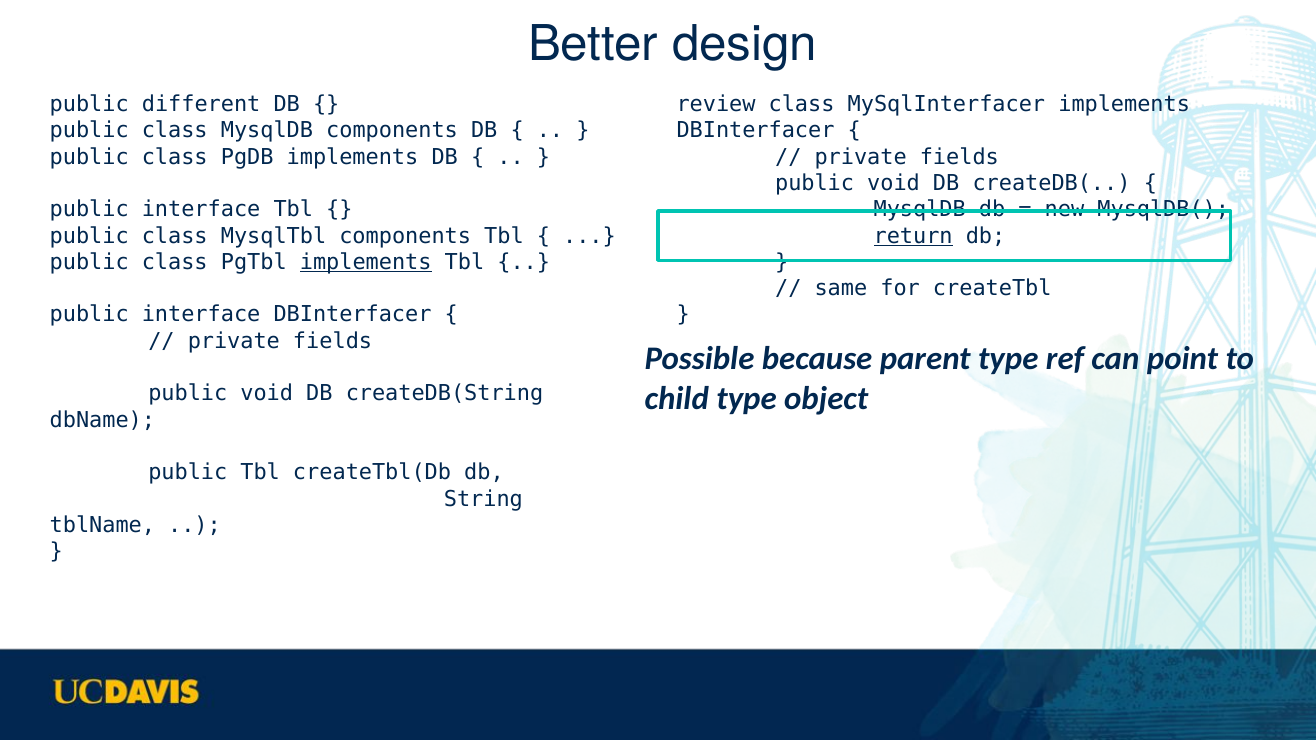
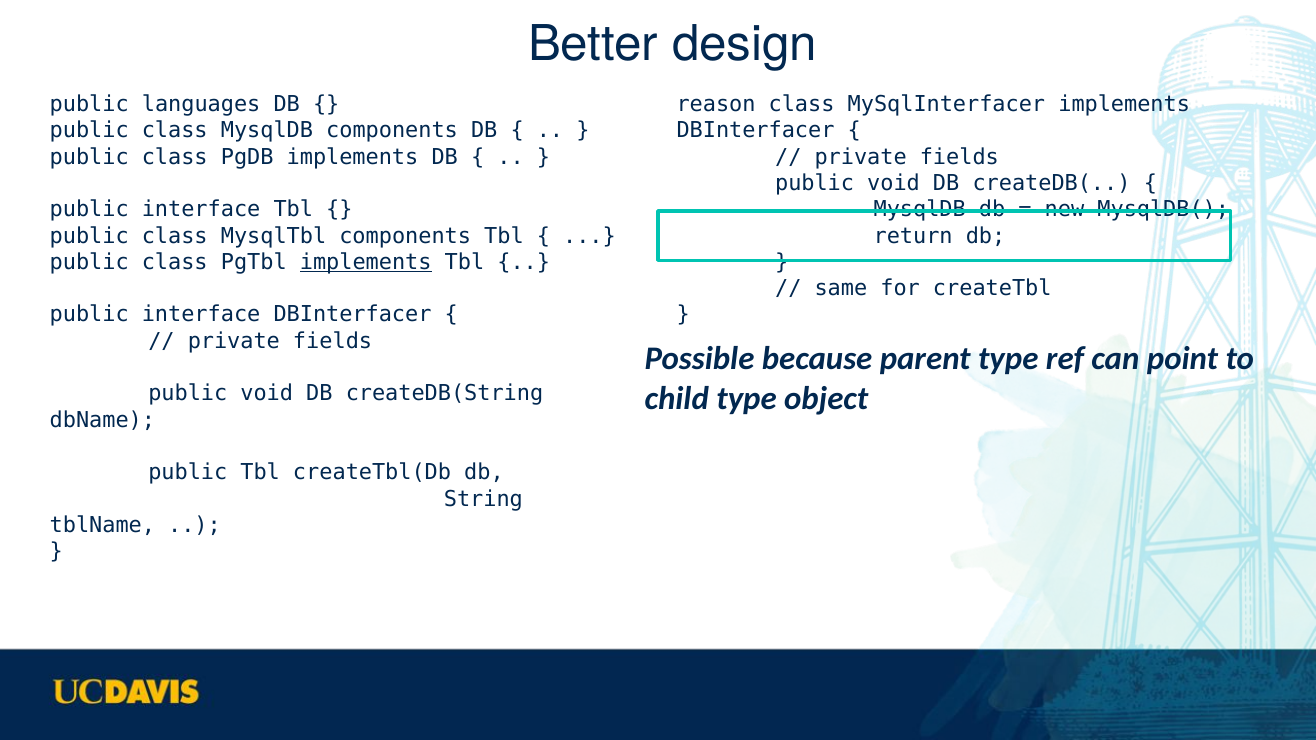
different: different -> languages (201, 104)
review: review -> reason (716, 104)
return underline: present -> none (913, 236)
